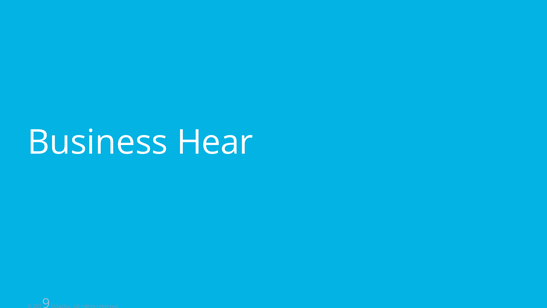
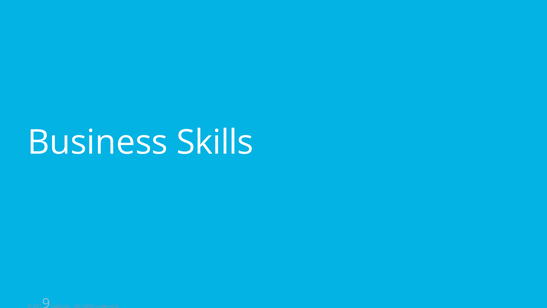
Hear: Hear -> Skills (215, 143)
